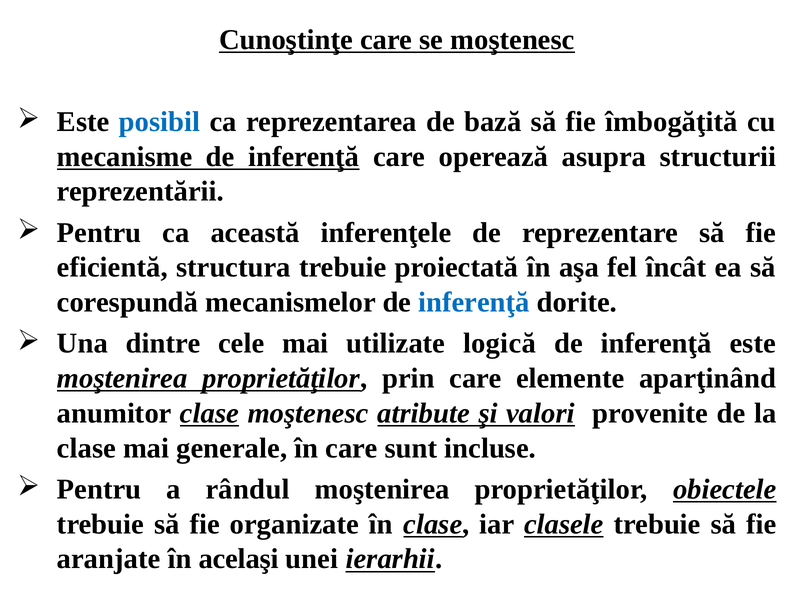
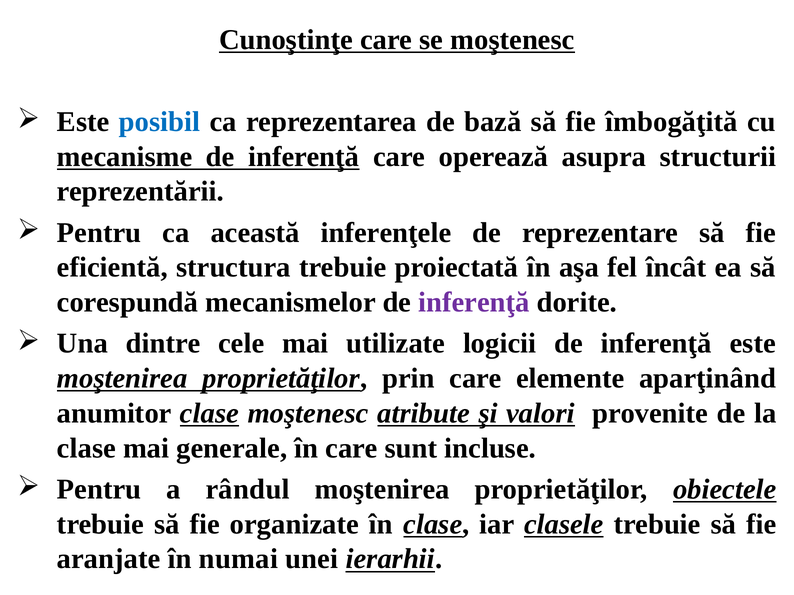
inferenţă colour: blue -> purple (474, 303)
logică: logică -> logicii (500, 344)
acelaşi: acelaşi -> numai (238, 559)
